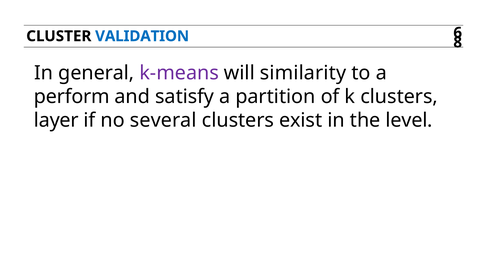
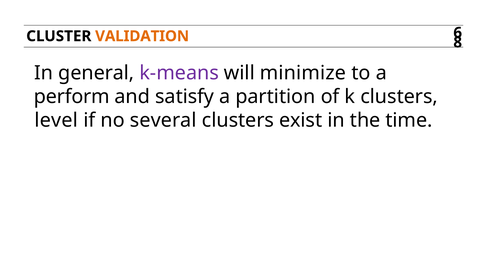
VALIDATION colour: blue -> orange (142, 36)
similarity: similarity -> minimize (303, 73)
layer: layer -> level (56, 121)
level: level -> time (409, 121)
